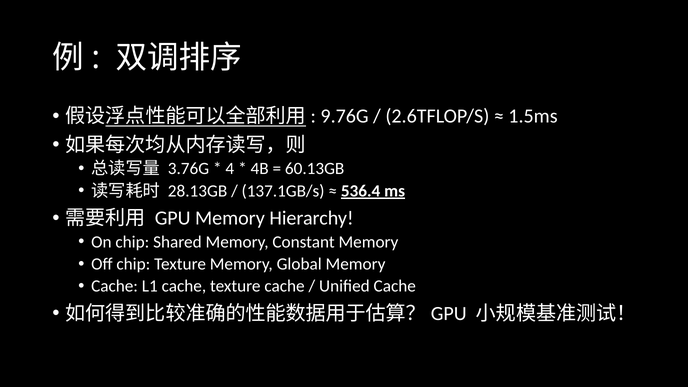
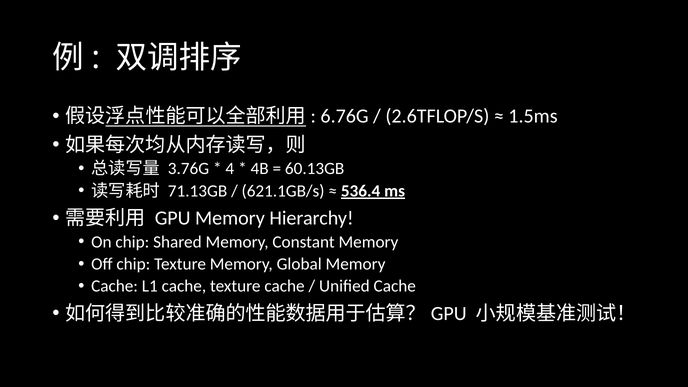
9.76G: 9.76G -> 6.76G (345, 116)
28.13GB: 28.13GB -> 71.13GB (198, 191)
137.1GB/s: 137.1GB/s -> 621.1GB/s (283, 191)
